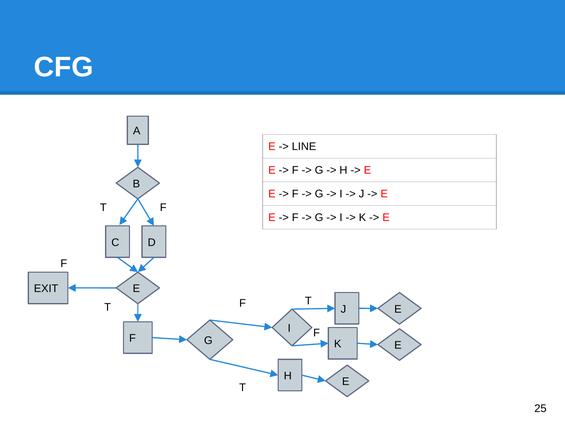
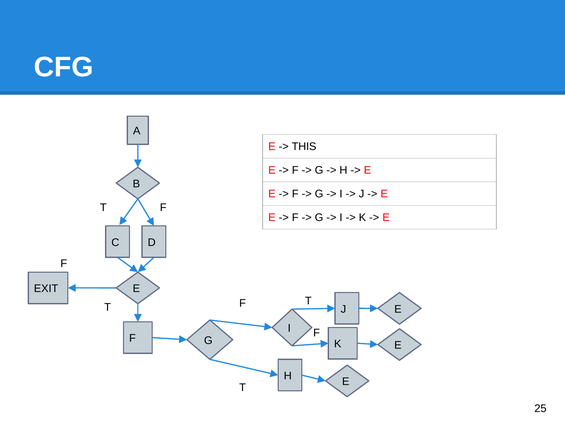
LINE: LINE -> THIS (304, 146)
